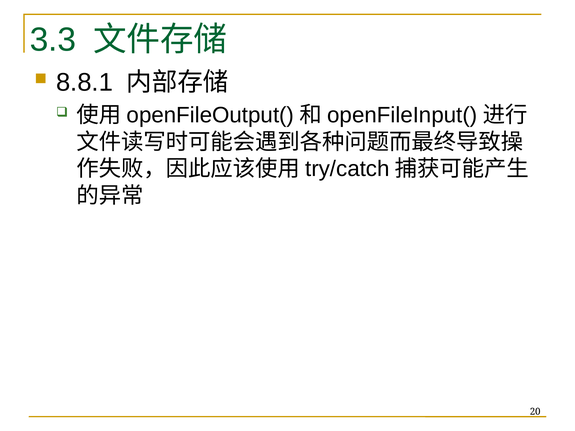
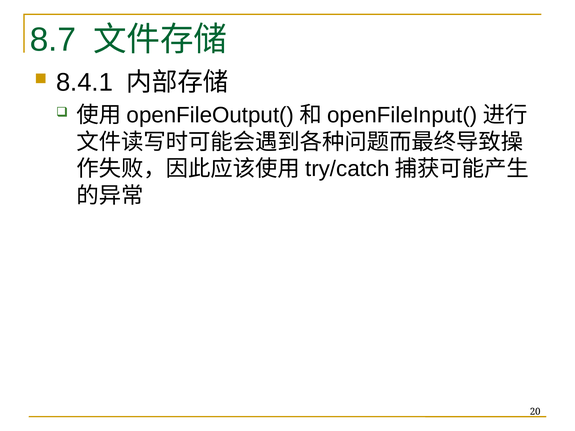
3.3: 3.3 -> 8.7 (53, 40)
8.8.1: 8.8.1 -> 8.4.1 (84, 82)
